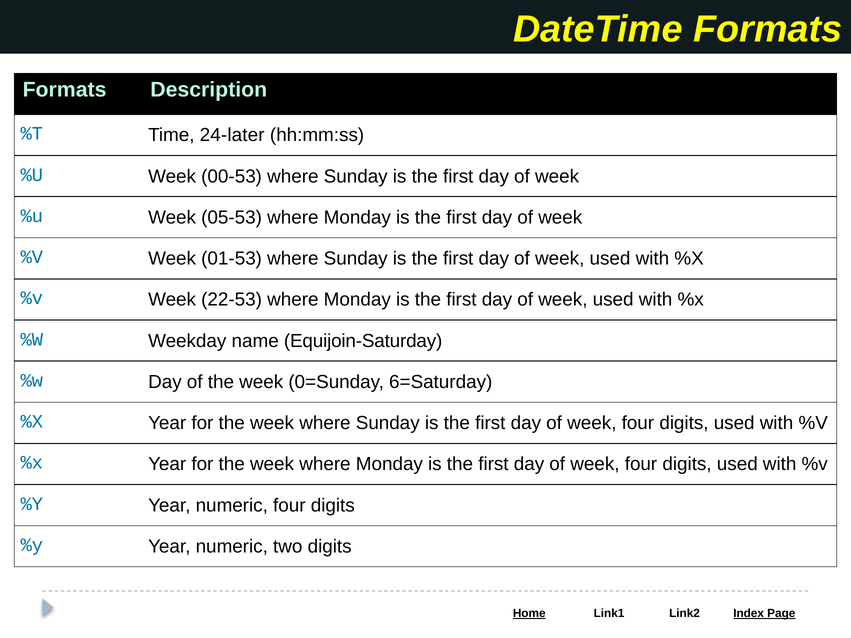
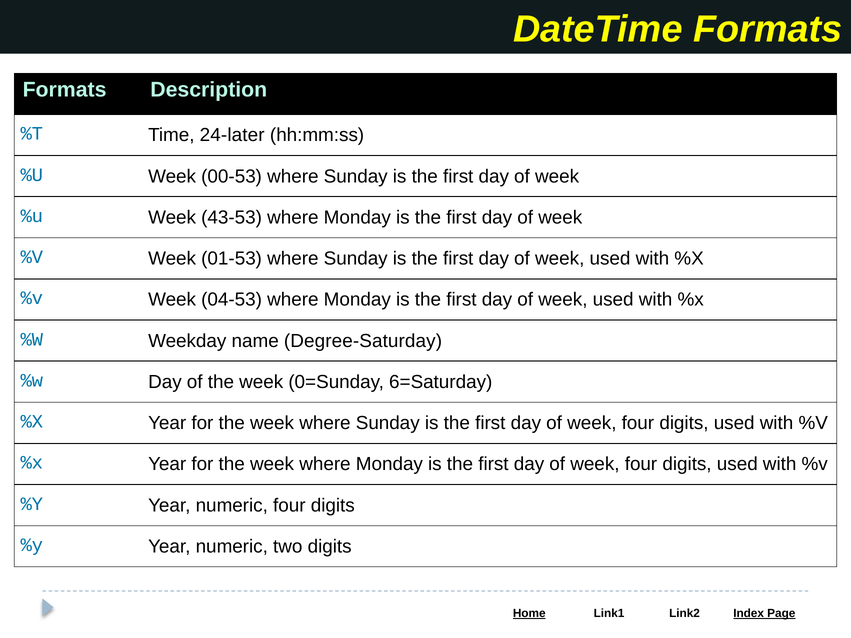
05-53: 05-53 -> 43-53 (232, 218)
22-53: 22-53 -> 04-53 (232, 300)
Equijoin-Saturday: Equijoin-Saturday -> Degree-Saturday (363, 341)
